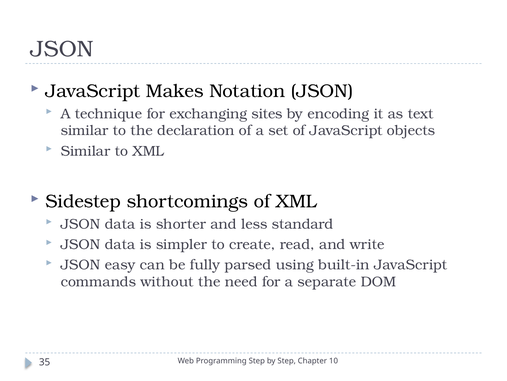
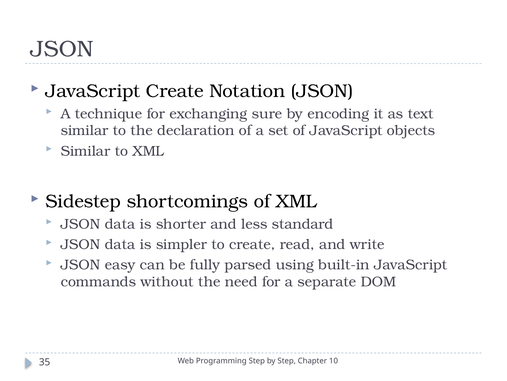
JavaScript Makes: Makes -> Create (175, 91)
sites: sites -> sure (267, 113)
